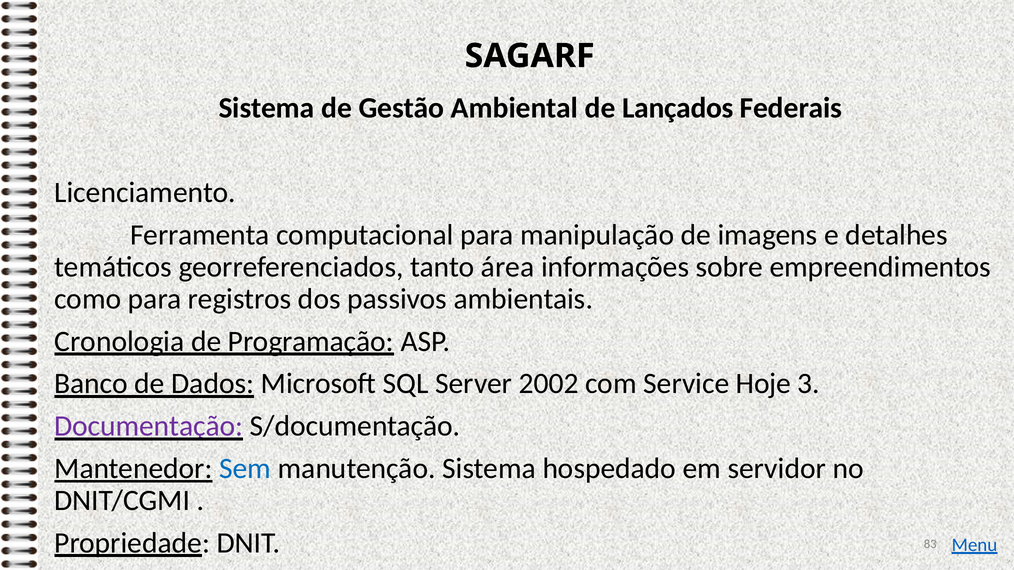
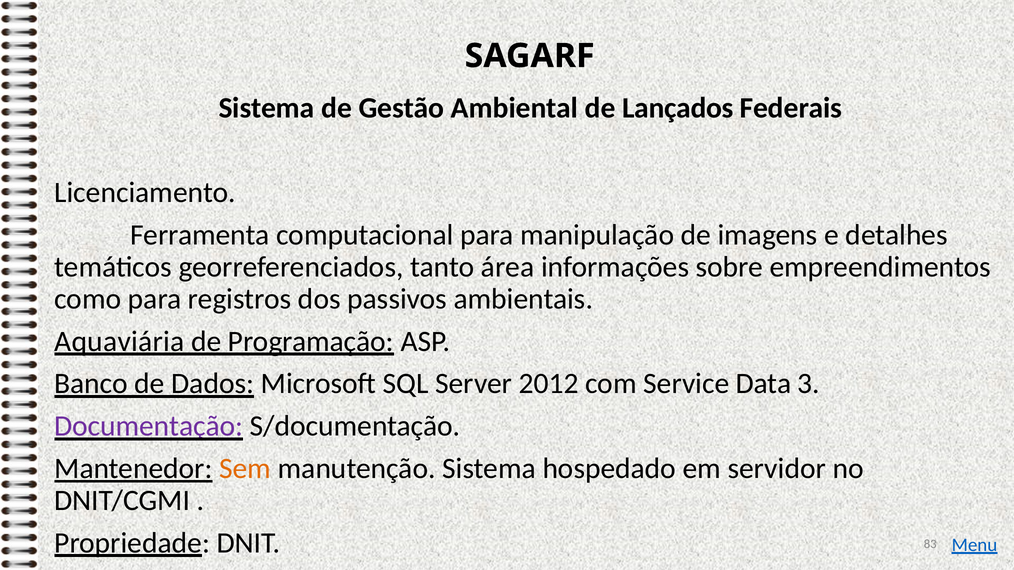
Cronologia: Cronologia -> Aquaviária (119, 342)
2002: 2002 -> 2012 (549, 384)
Hoje: Hoje -> Data (763, 384)
Sem colour: blue -> orange (245, 469)
